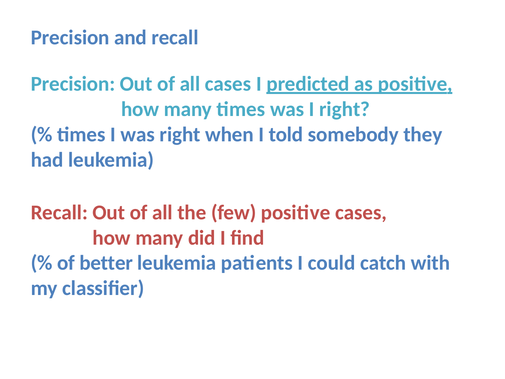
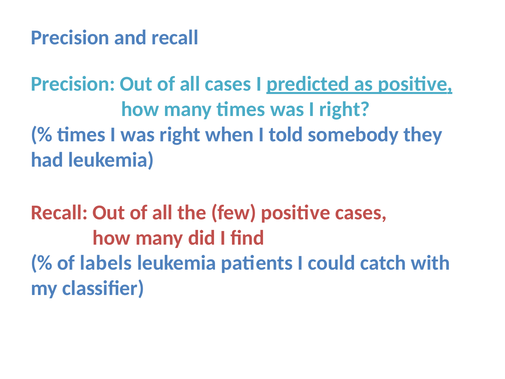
better: better -> labels (106, 263)
